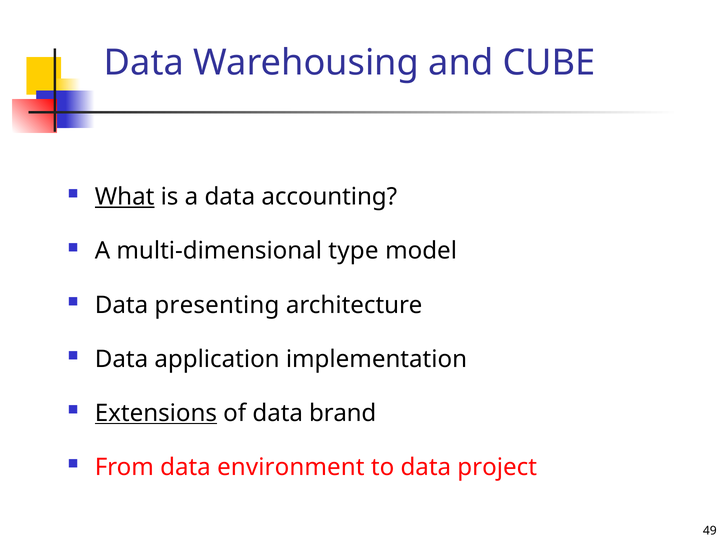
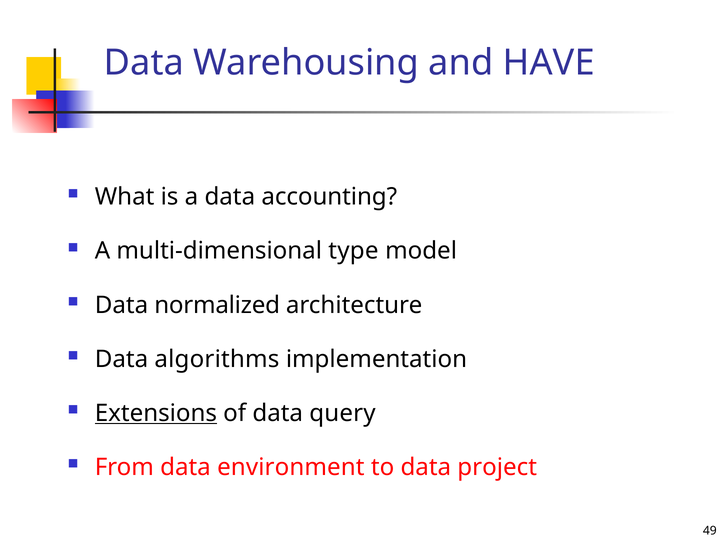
CUBE: CUBE -> HAVE (549, 63)
What underline: present -> none (125, 197)
presenting: presenting -> normalized (217, 305)
application: application -> algorithms (217, 359)
brand: brand -> query (342, 413)
